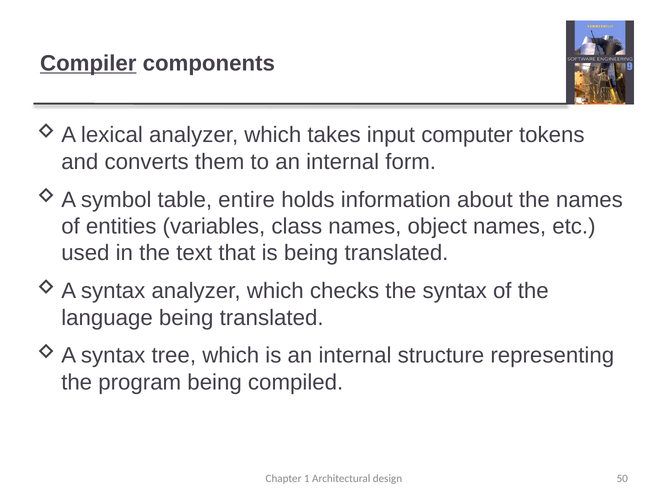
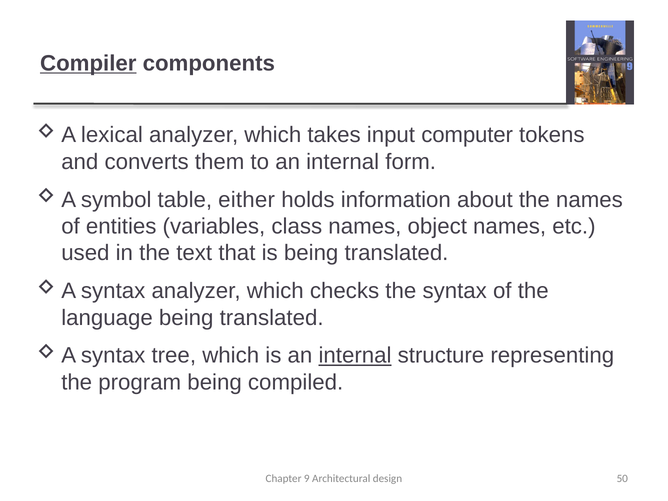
entire: entire -> either (247, 200)
internal underline: none -> present (355, 356)
1: 1 -> 9 (307, 478)
